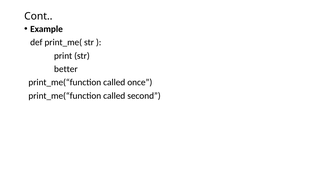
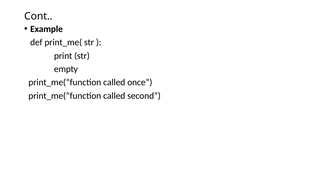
better: better -> empty (66, 69)
